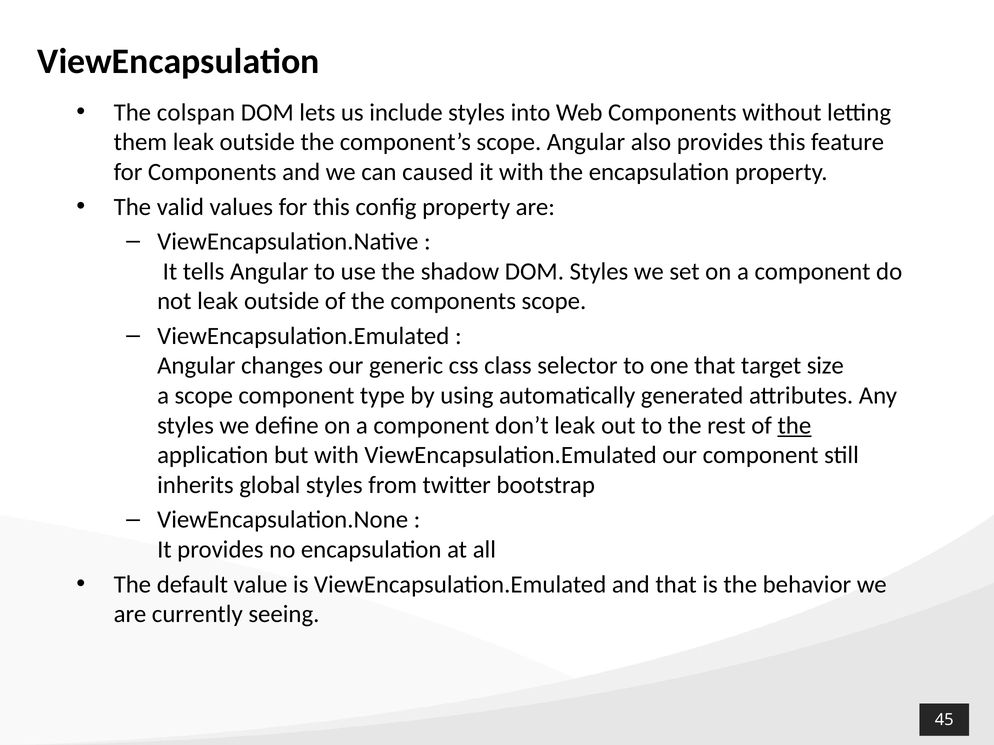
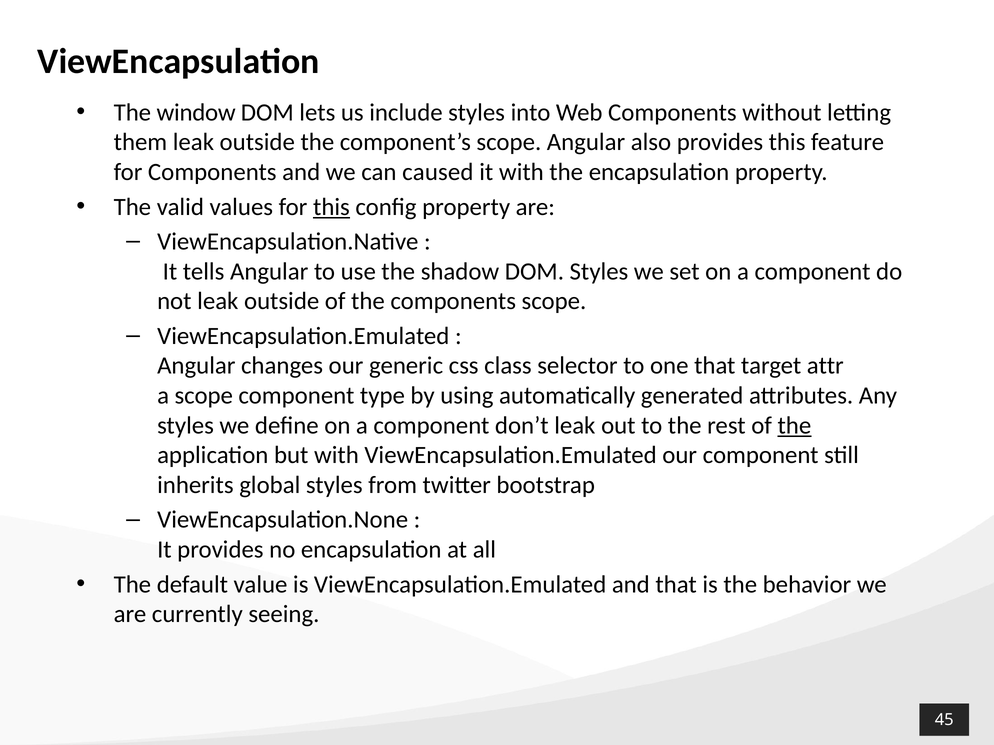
colspan: colspan -> window (196, 113)
this underline: none -> present (331, 207)
size: size -> attr (825, 366)
